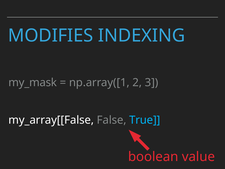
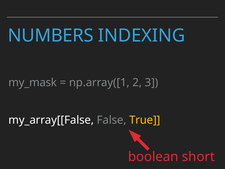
MODIFIES: MODIFIES -> NUMBERS (51, 35)
True colour: light blue -> yellow (145, 120)
value: value -> short (198, 157)
